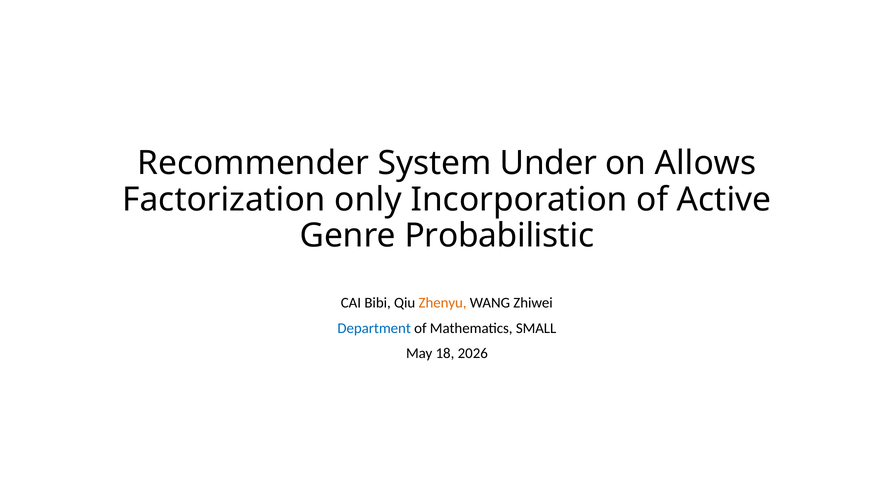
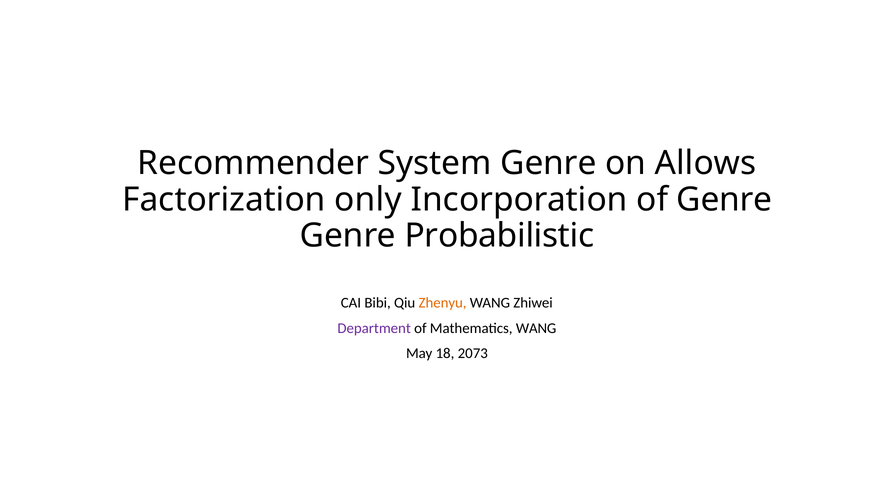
System Under: Under -> Genre (548, 163)
of Active: Active -> Genre (724, 199)
Department colour: blue -> purple (374, 328)
Mathematics SMALL: SMALL -> WANG (536, 328)
2026: 2026 -> 2073 (473, 353)
